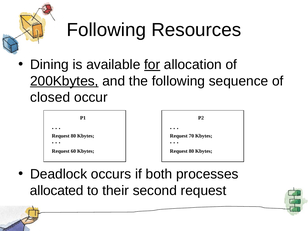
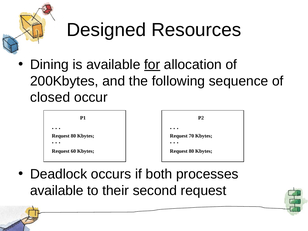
Following: Following -> Designed (106, 30)
200Kbytes underline: present -> none (64, 81)
allocated: allocated -> available (57, 191)
